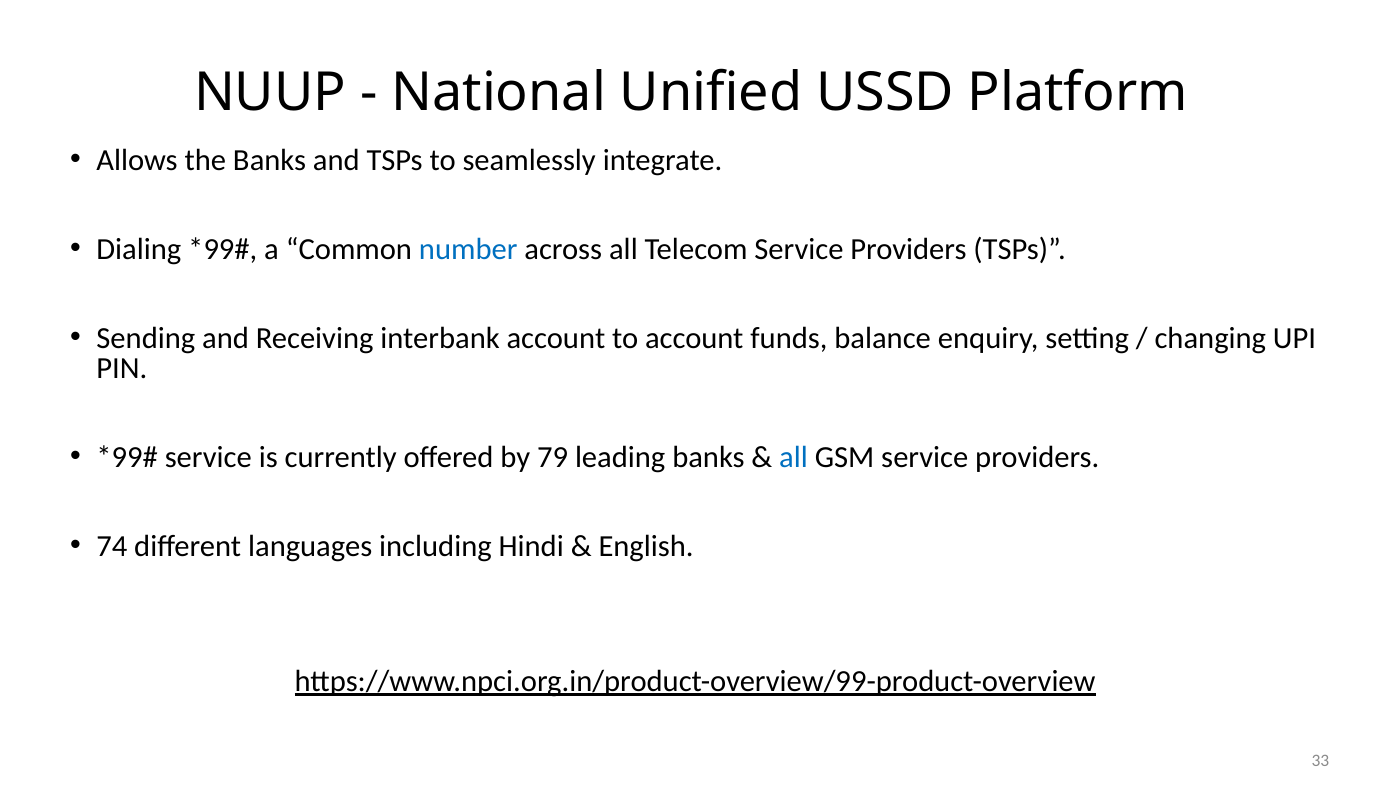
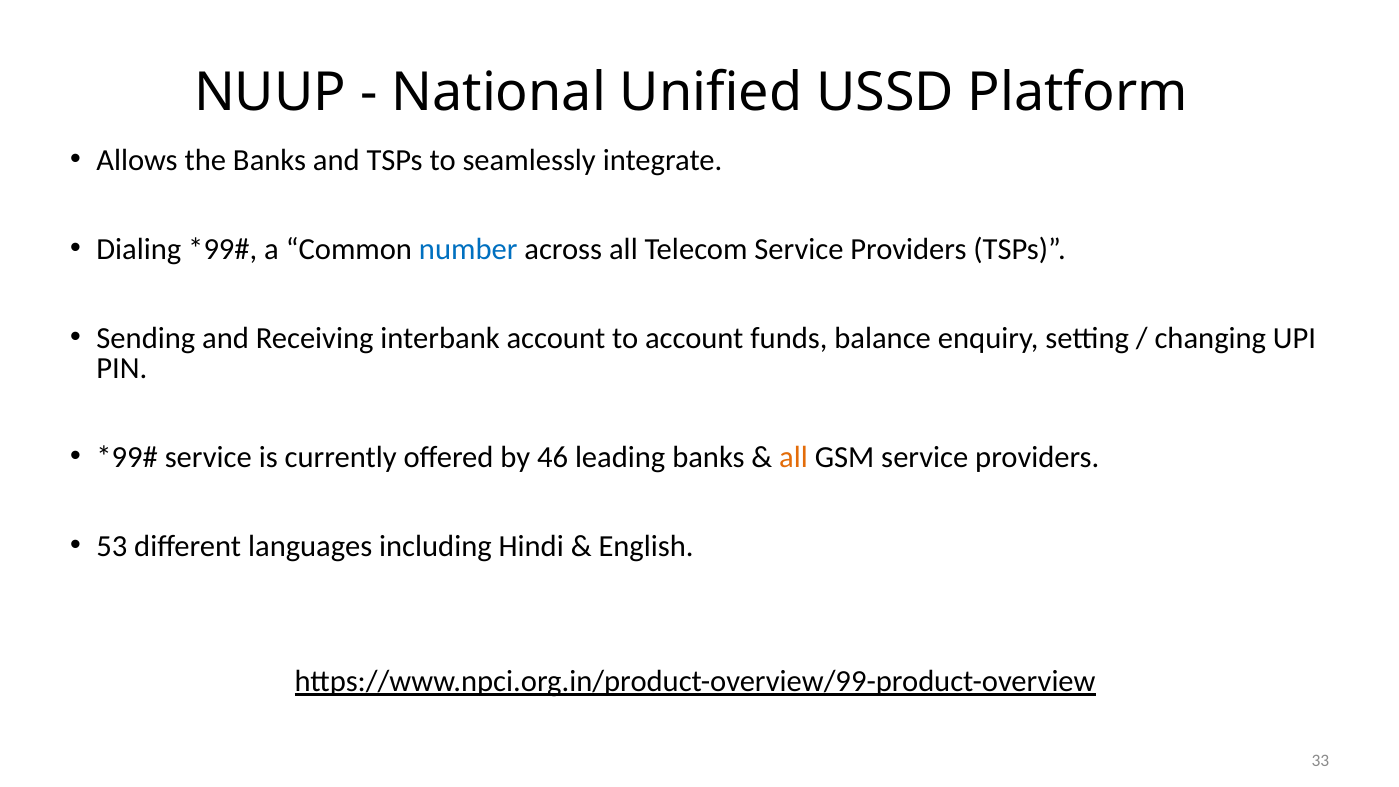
79: 79 -> 46 (553, 457)
all colour: blue -> orange (794, 457)
74: 74 -> 53 (112, 546)
